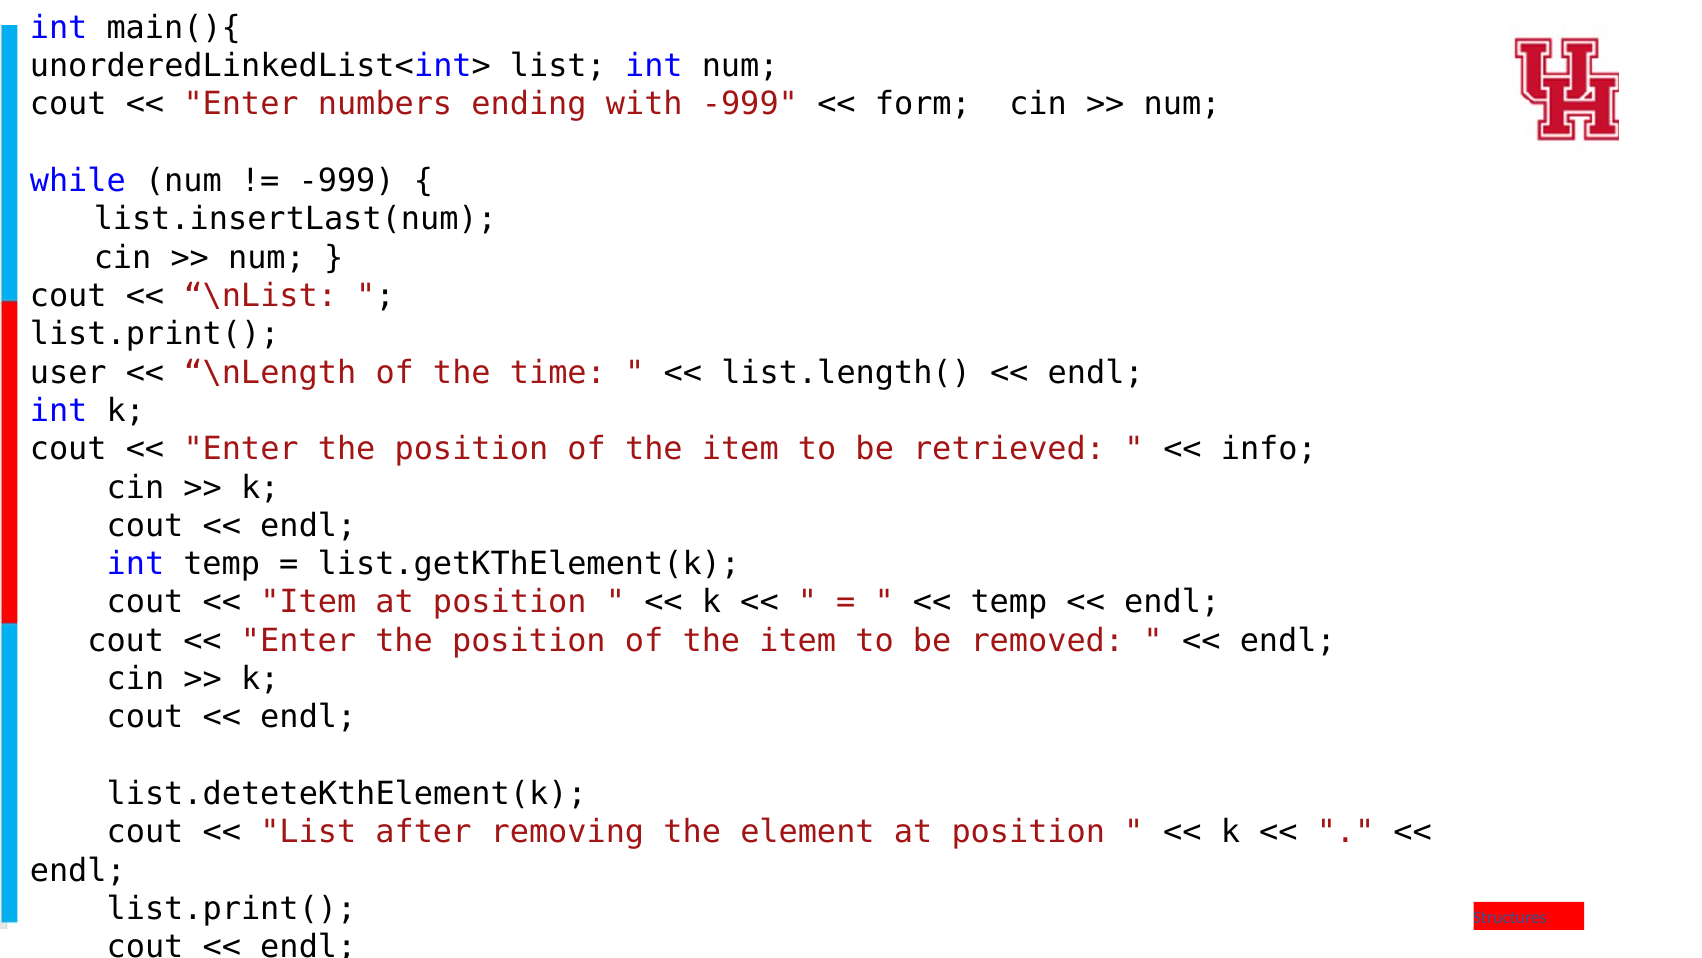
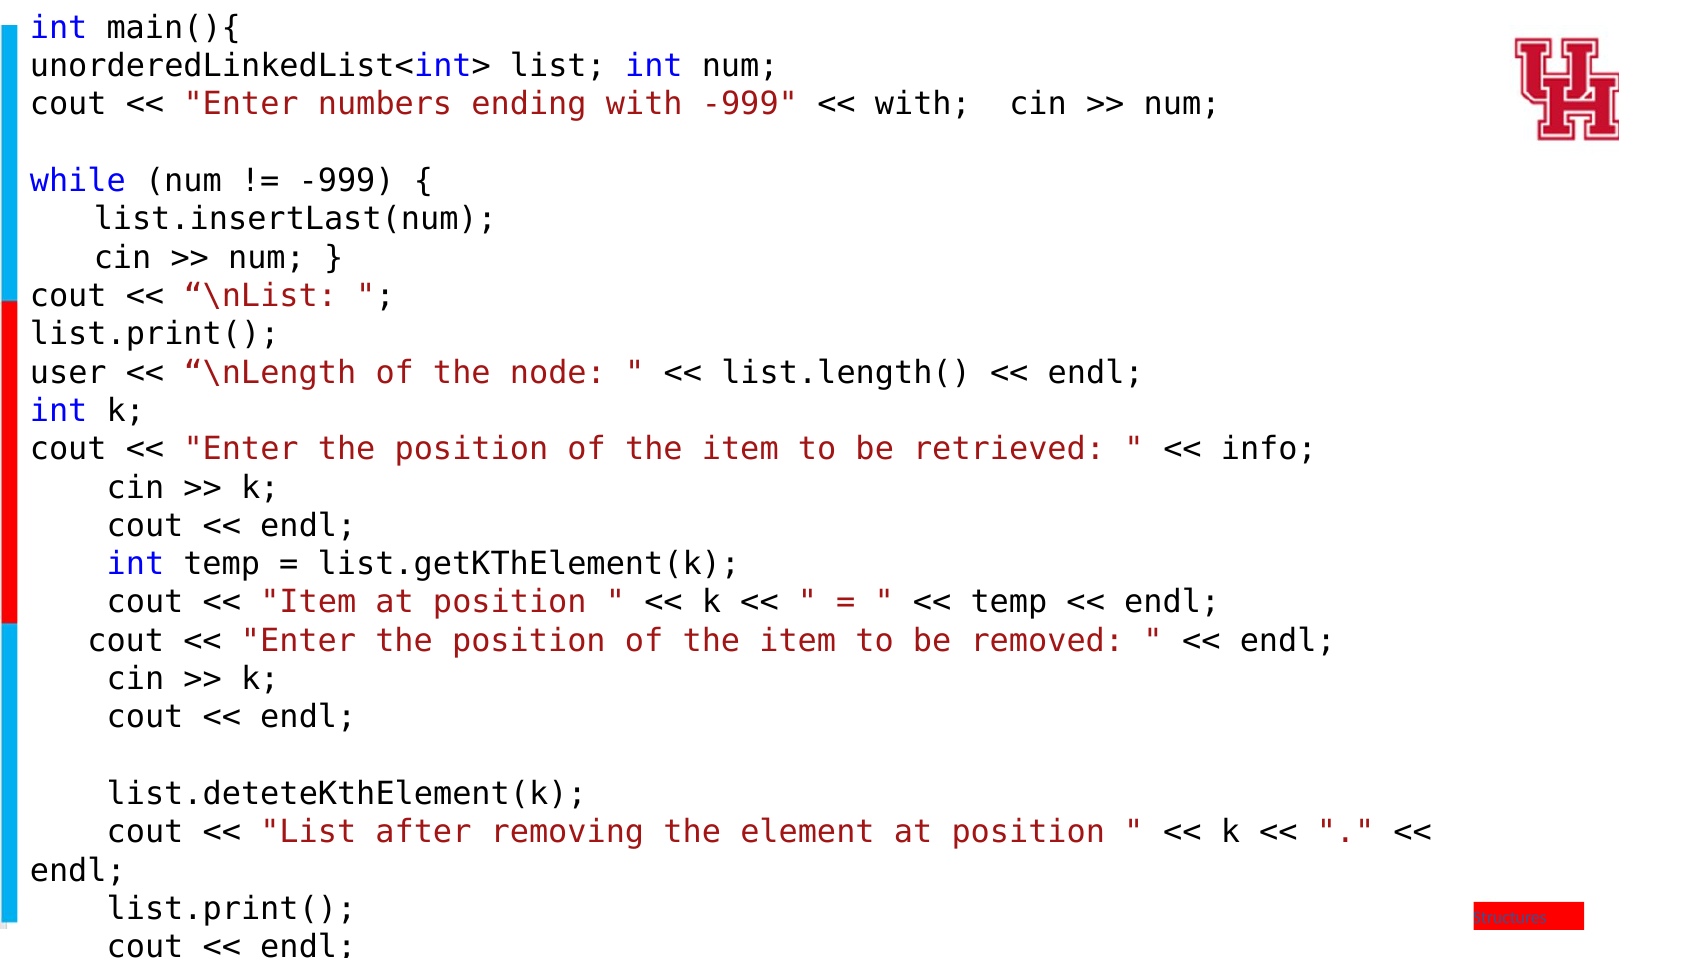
form: form -> with (923, 104)
time: time -> node (558, 372)
